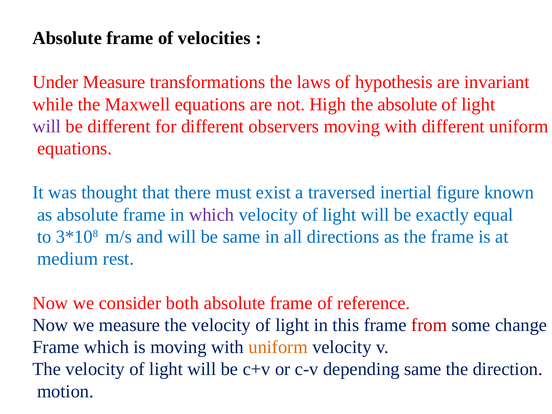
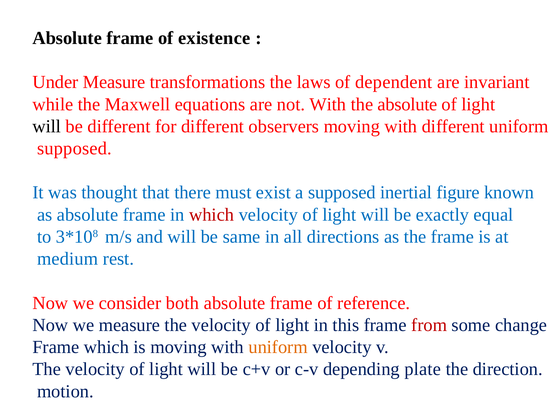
velocities: velocities -> existence (214, 38)
hypothesis: hypothesis -> dependent (394, 82)
not High: High -> With (328, 104)
will colour: purple -> black (47, 126)
equations: equations -> supposed (74, 148)
a traversed: traversed -> supposed (342, 193)
which colour: purple -> red (212, 215)
depending same: same -> plate (423, 369)
